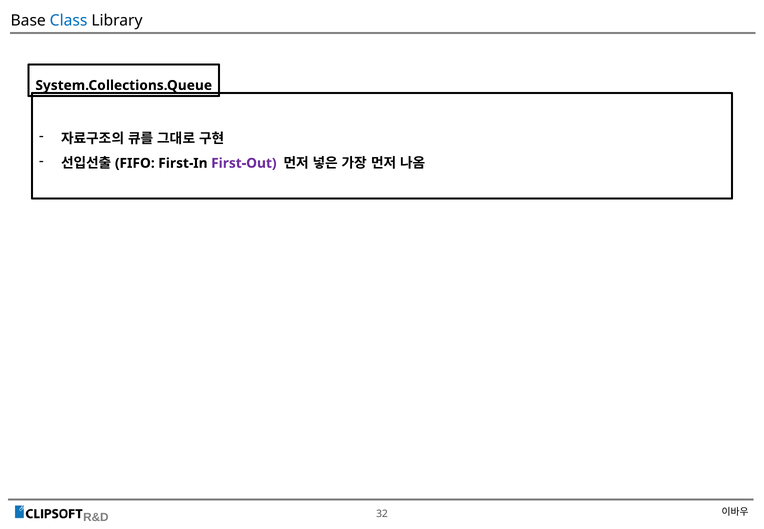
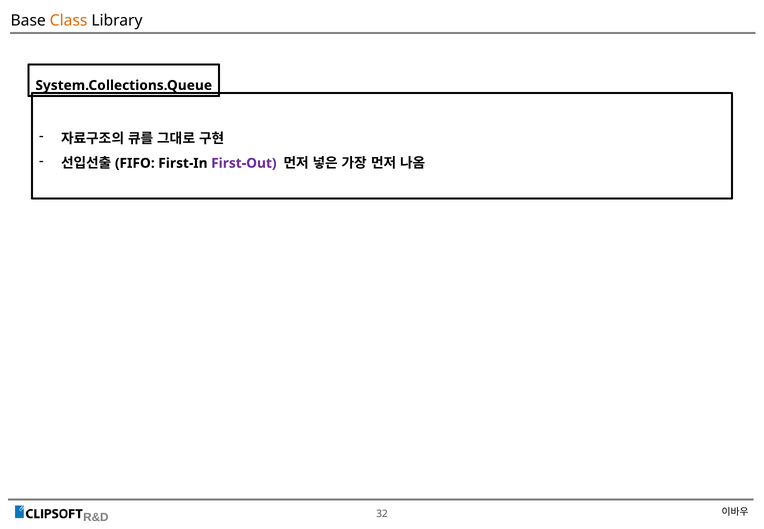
Class colour: blue -> orange (69, 21)
